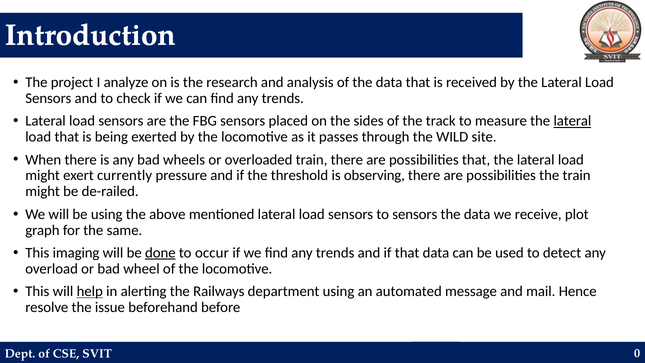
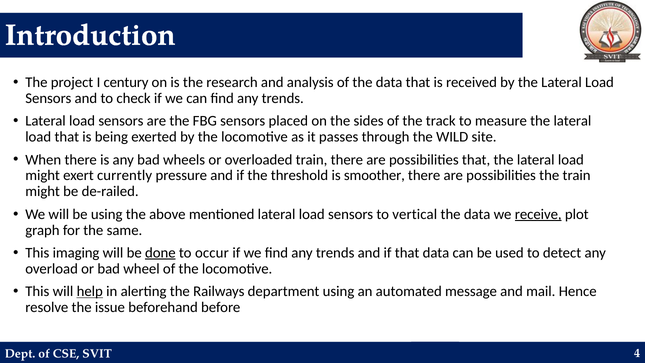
analyze: analyze -> century (126, 82)
lateral underline: present -> none (572, 121)
observing: observing -> smoother (374, 175)
to sensors: sensors -> vertical (415, 214)
receive underline: none -> present (538, 214)
0: 0 -> 4 (637, 353)
